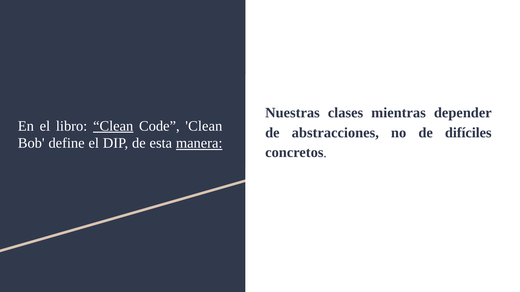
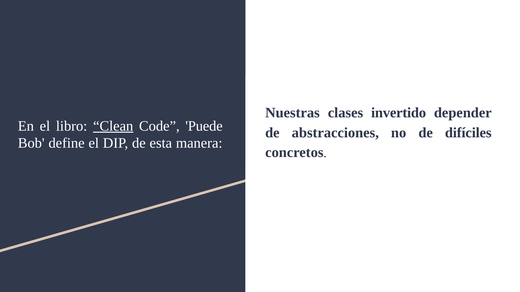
mientras: mientras -> invertido (399, 113)
Code Clean: Clean -> Puede (204, 126)
manera underline: present -> none (199, 143)
